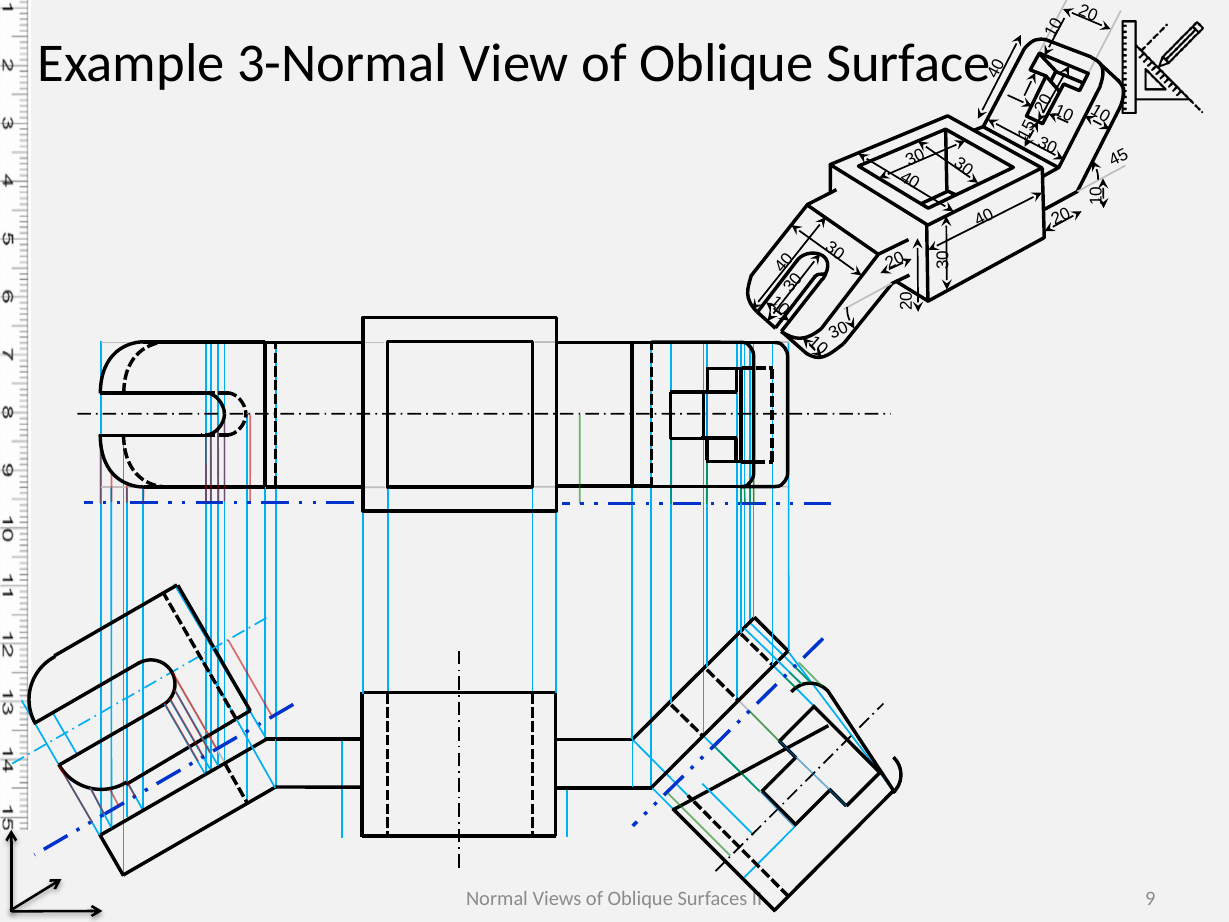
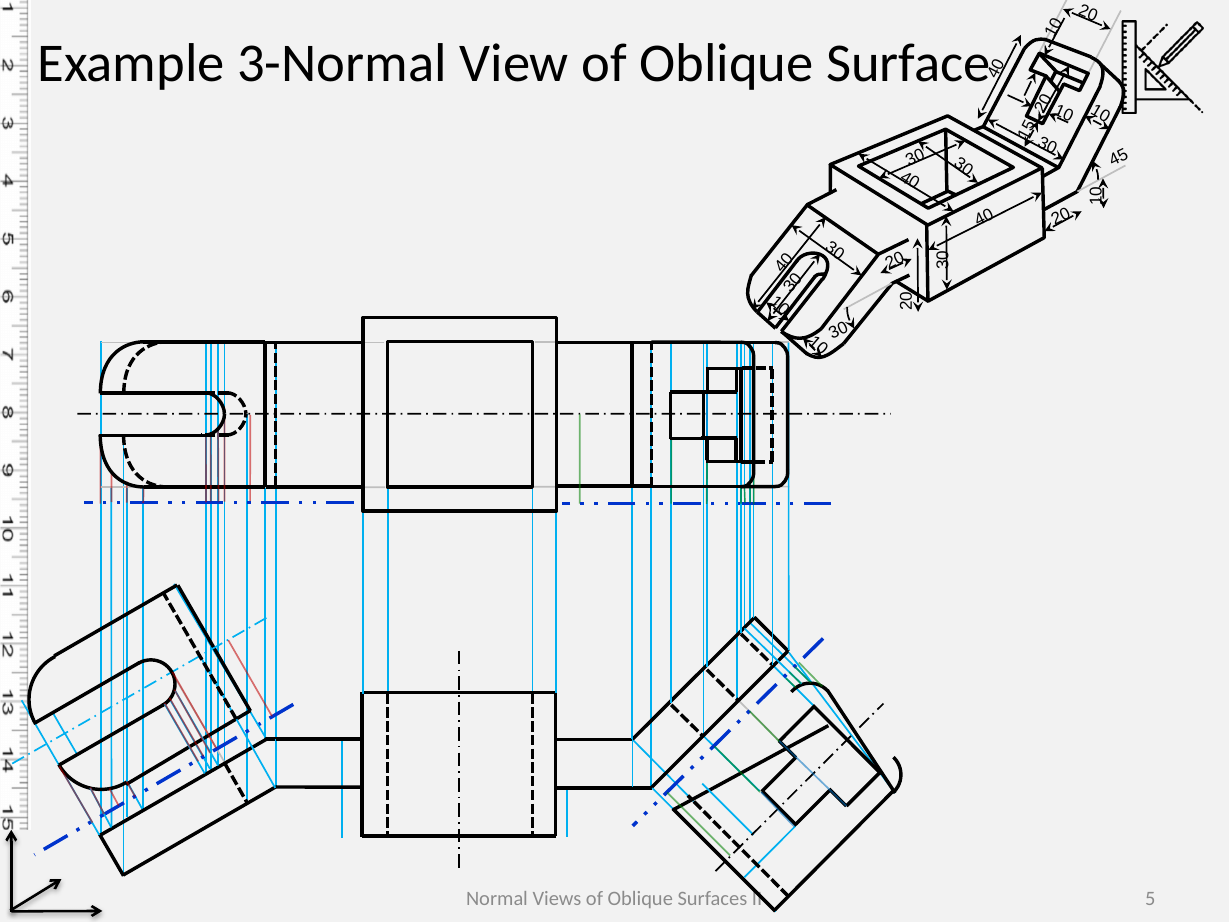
II 9: 9 -> 5 (1150, 898)
